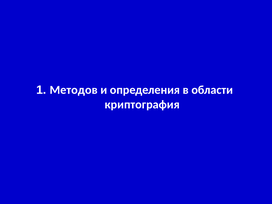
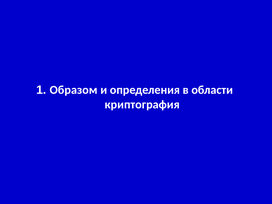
Методов: Методов -> Образом (74, 90)
